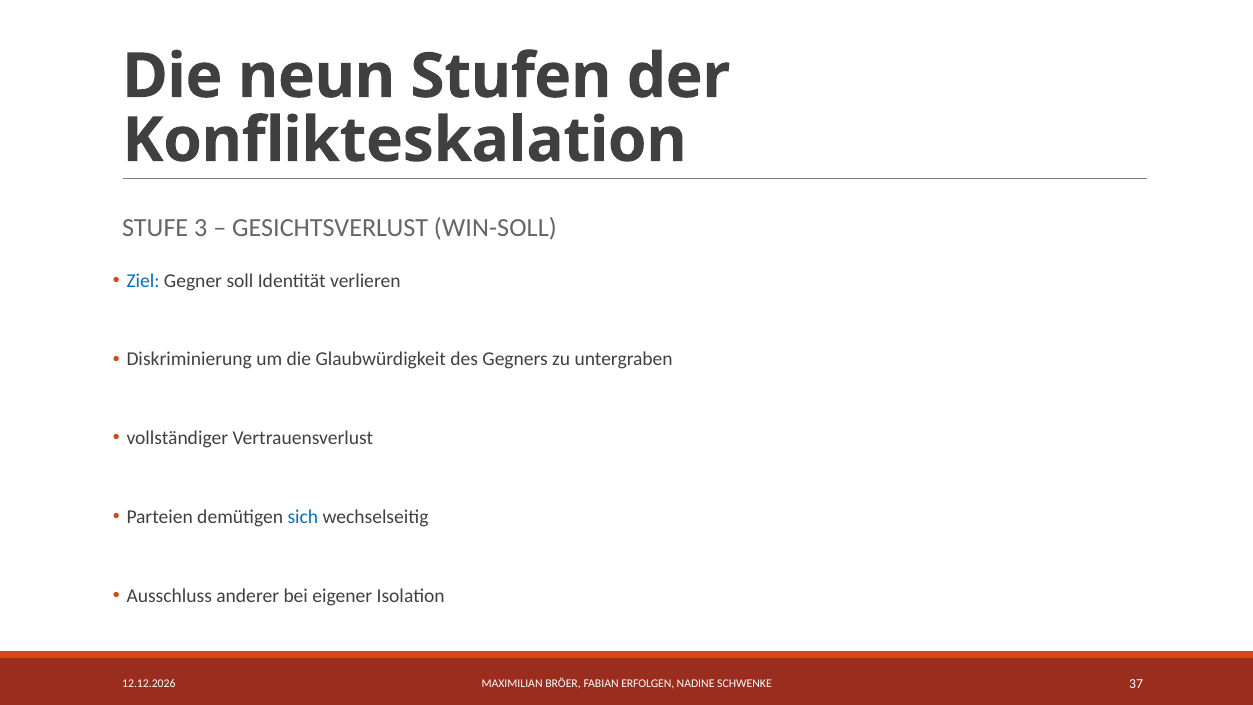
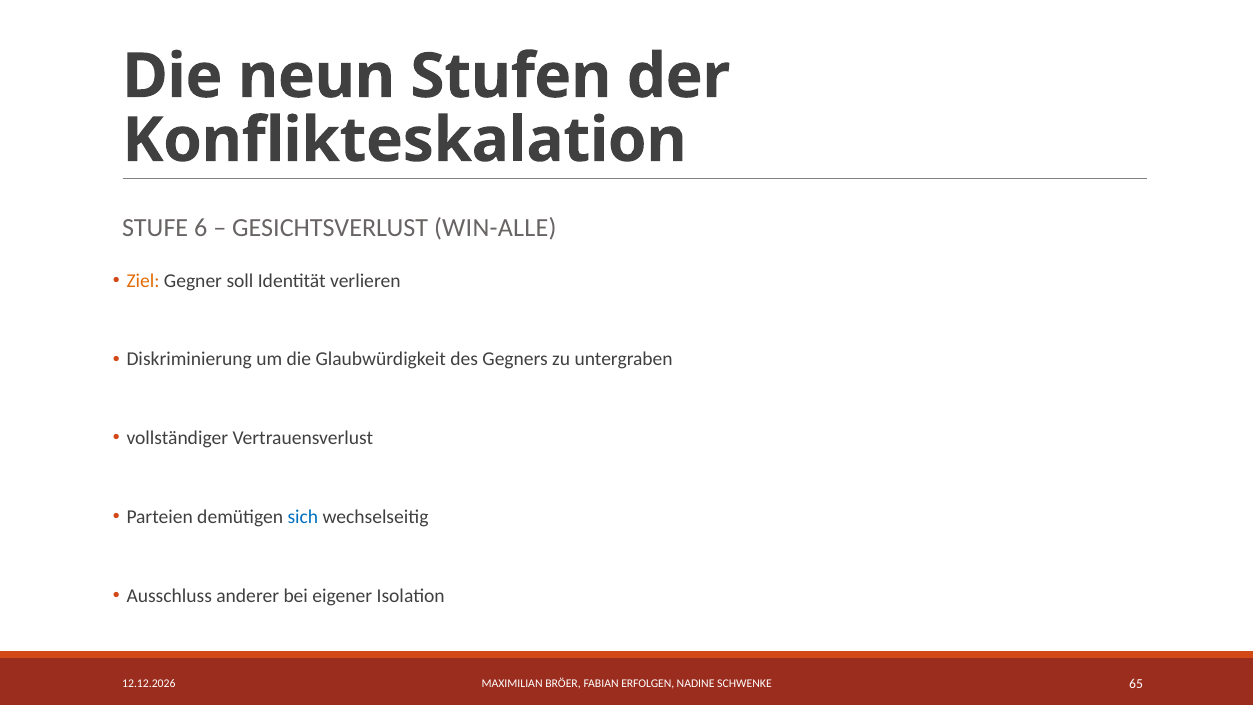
3: 3 -> 6 (201, 227)
WIN-SOLL: WIN-SOLL -> WIN-ALLE (495, 227)
Ziel colour: blue -> orange (143, 281)
37: 37 -> 65 (1136, 683)
